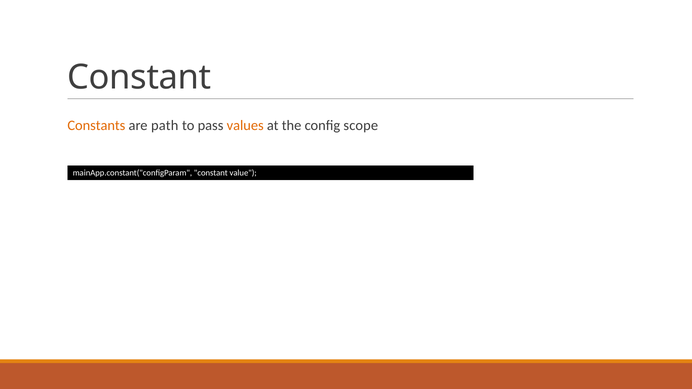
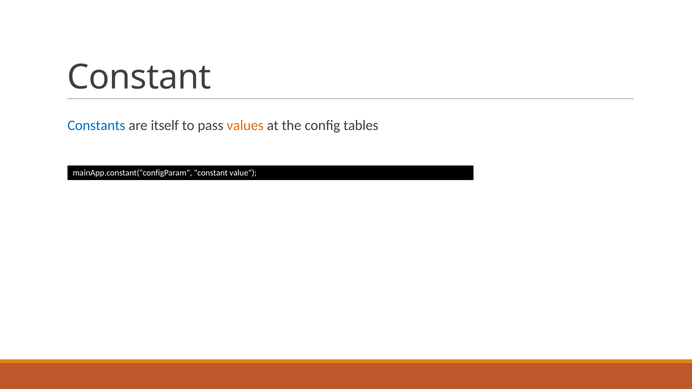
Constants colour: orange -> blue (96, 126)
path: path -> itself (165, 126)
scope: scope -> tables (361, 126)
